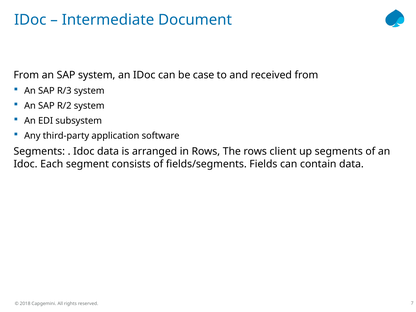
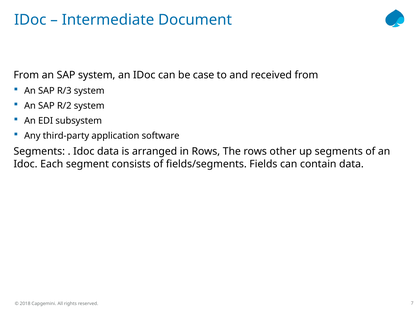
client: client -> other (283, 152)
